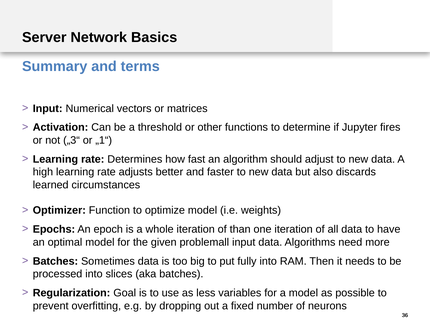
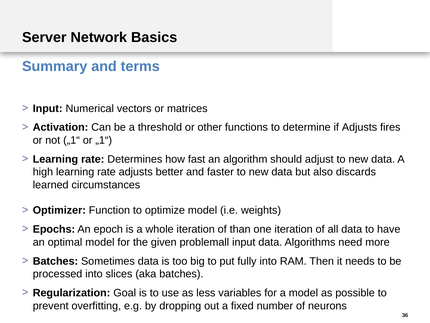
if Jupyter: Jupyter -> Adjusts (360, 127)
not „3“: „3“ -> „1“ (72, 140)
